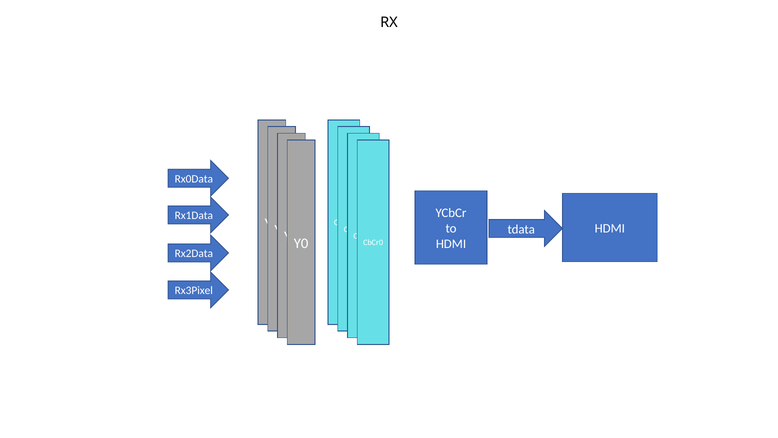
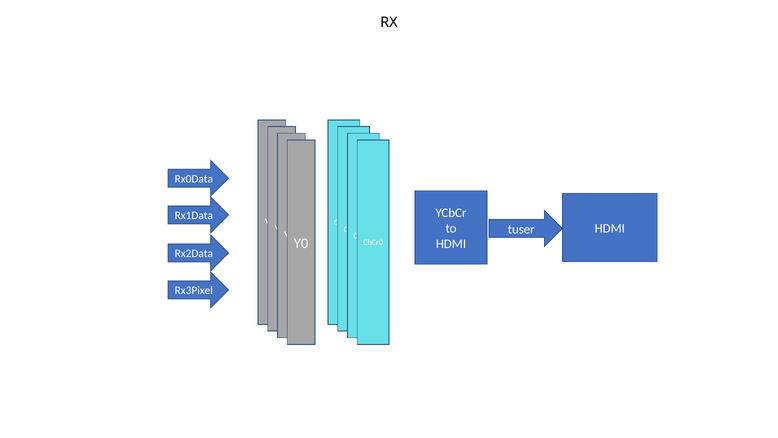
tdata: tdata -> tuser (521, 229)
